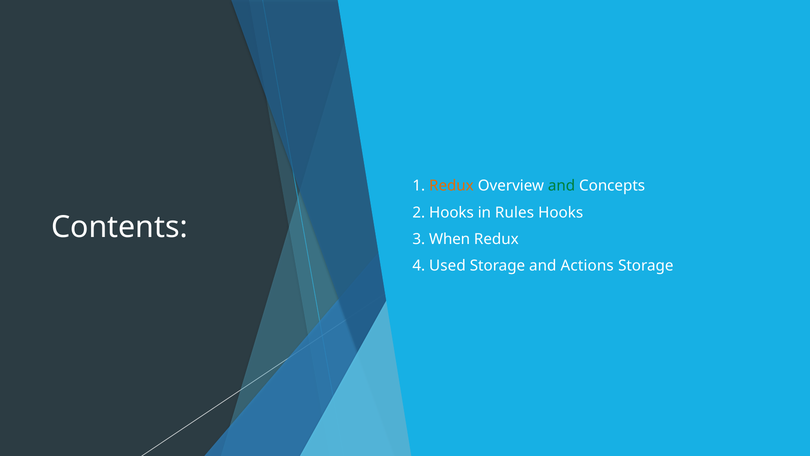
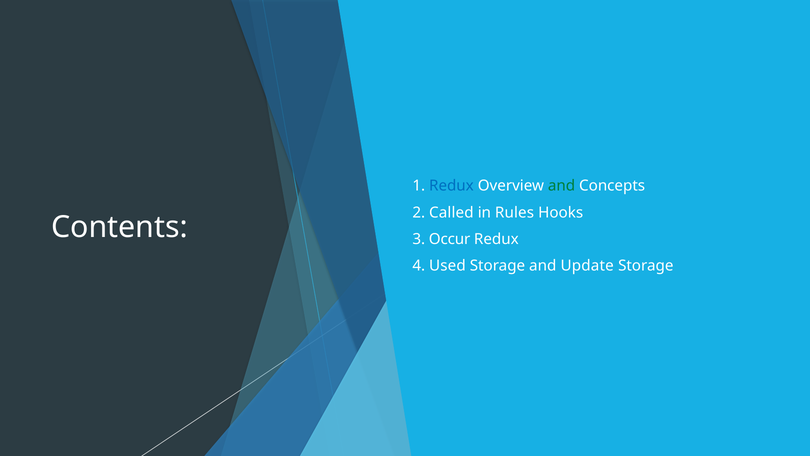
Redux colour: orange -> blue (451, 186)
2 Hooks: Hooks -> Called (451, 212)
When: When -> Occur (450, 239)
Actions: Actions -> Update (587, 266)
